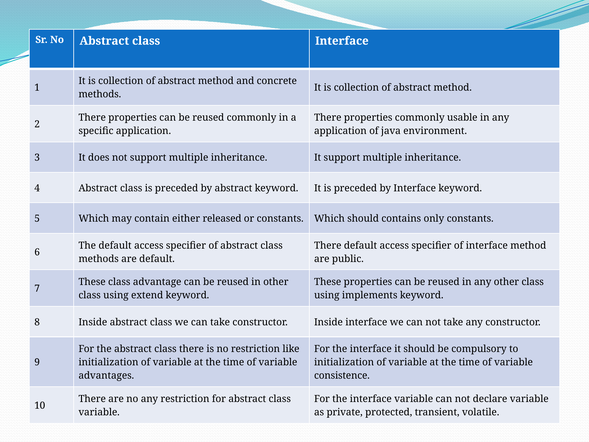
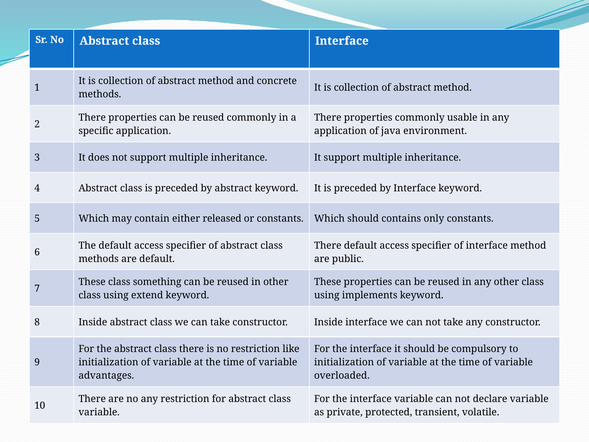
advantage: advantage -> something (157, 282)
consistence: consistence -> overloaded (342, 376)
